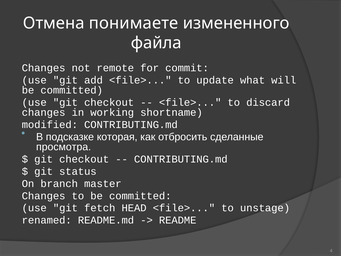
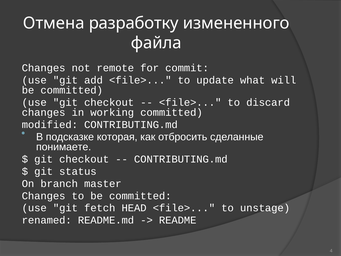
понимаете: понимаете -> разработку (134, 23)
working shortname: shortname -> committed (171, 112)
просмотра: просмотра -> понимаете (64, 147)
